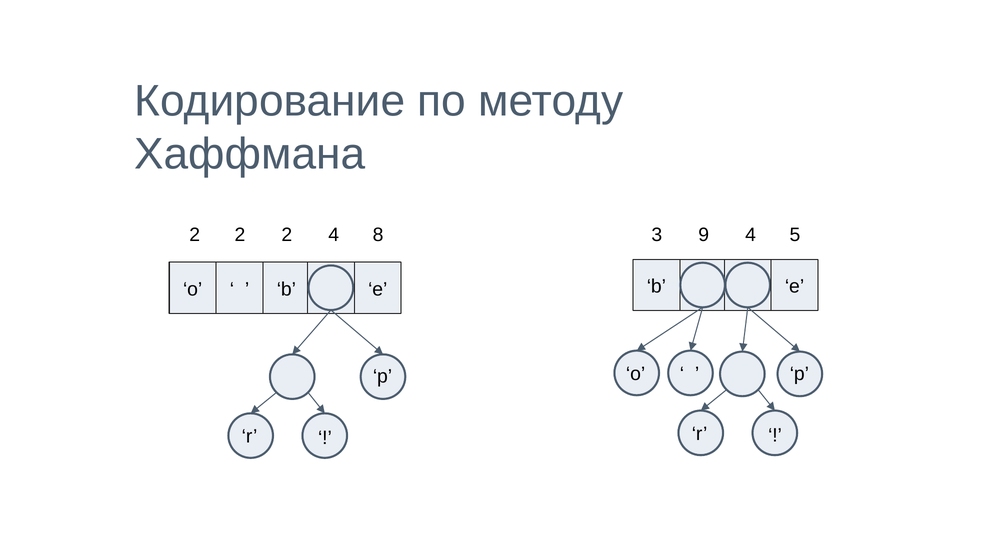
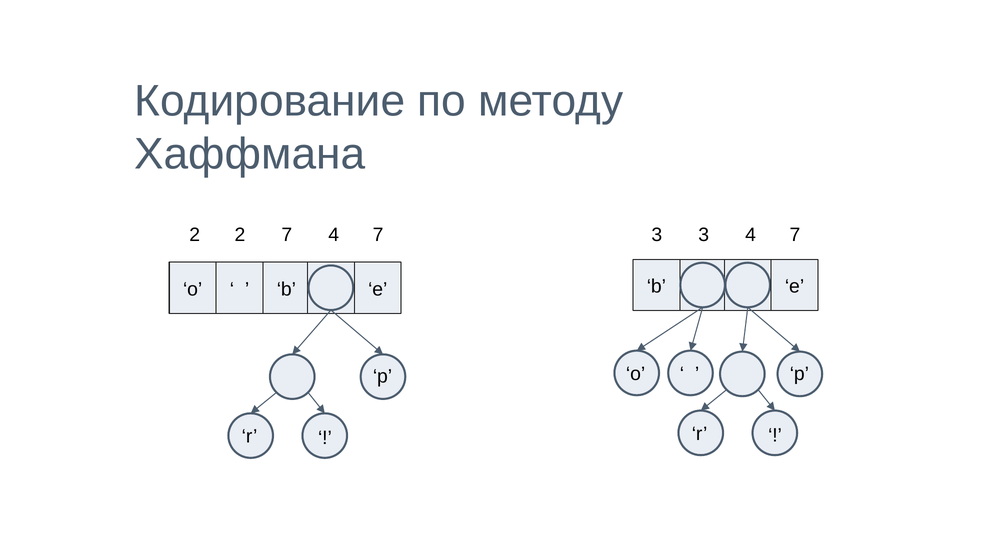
2 2 2: 2 -> 7 (287, 235)
8: 8 -> 7 (378, 235)
3 9: 9 -> 3 (704, 235)
5: 5 -> 7 (795, 235)
